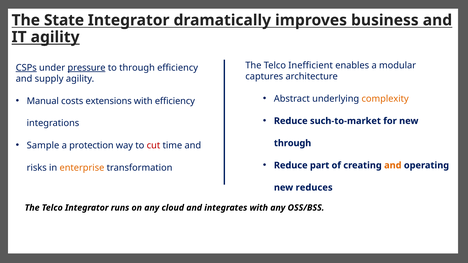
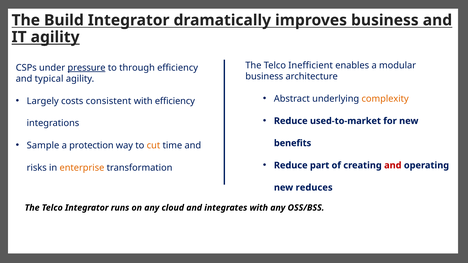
State: State -> Build (64, 20)
CSPs underline: present -> none (26, 68)
captures: captures -> business (264, 77)
supply: supply -> typical (49, 79)
Manual: Manual -> Largely (43, 101)
extensions: extensions -> consistent (109, 101)
such-to-market: such-to-market -> used-to-market (345, 121)
cut colour: red -> orange (153, 146)
through: through -> benefits (293, 143)
and colour: orange -> red (393, 165)
